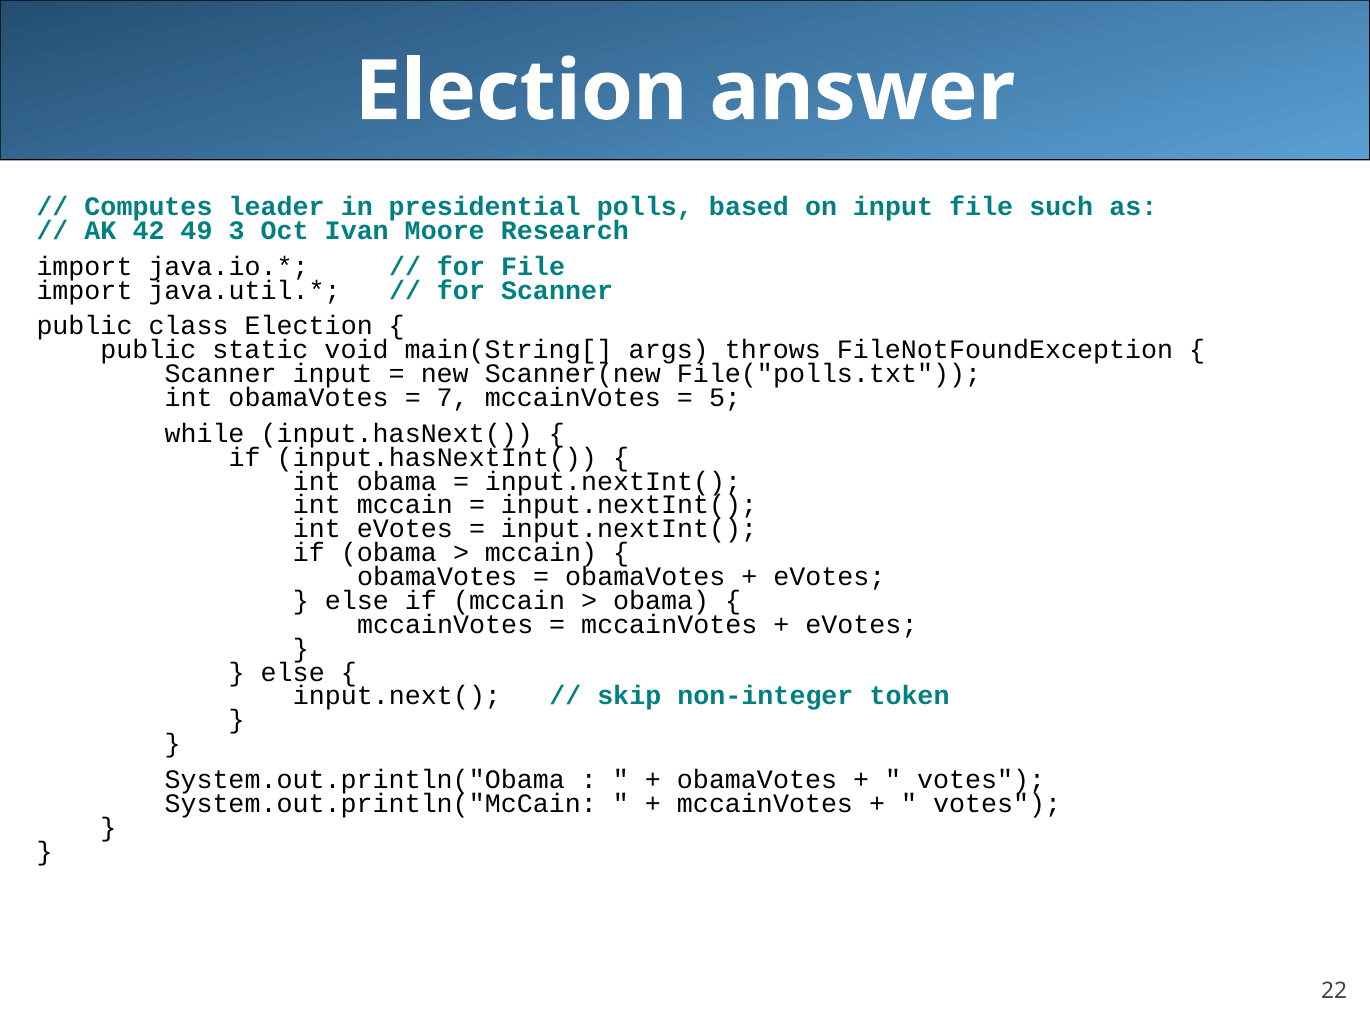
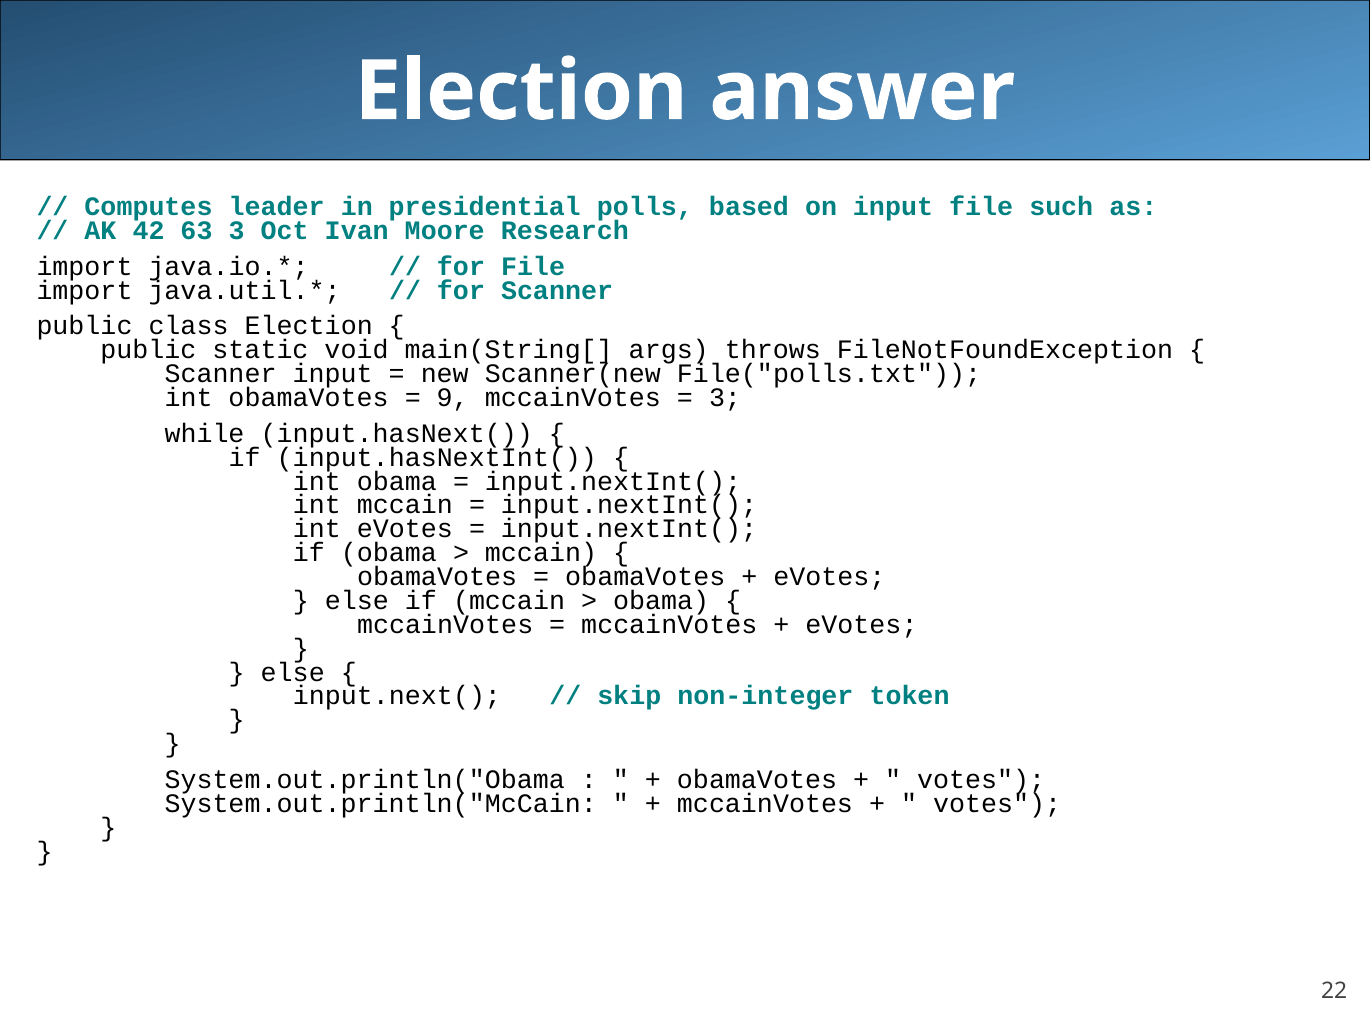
49: 49 -> 63 (196, 231)
7: 7 -> 9 (453, 398)
5: 5 -> 3 (725, 398)
